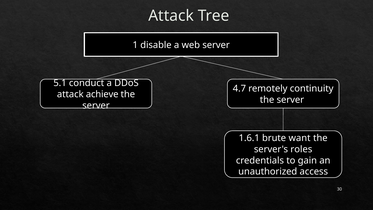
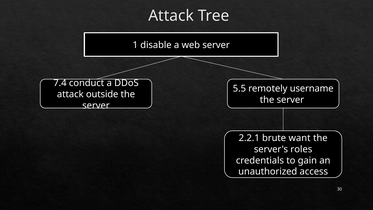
5.1: 5.1 -> 7.4 (60, 83)
4.7: 4.7 -> 5.5 (239, 89)
continuity: continuity -> username (312, 89)
achieve: achieve -> outside (102, 94)
1.6.1: 1.6.1 -> 2.2.1 (249, 138)
